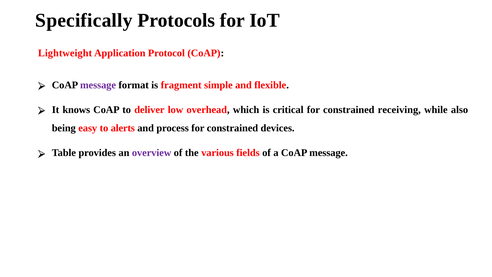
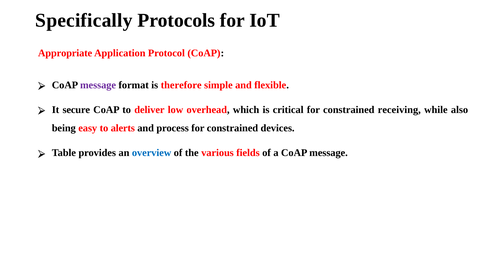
Lightweight: Lightweight -> Appropriate (65, 53)
fragment: fragment -> therefore (181, 85)
knows: knows -> secure (76, 110)
overview colour: purple -> blue (152, 153)
